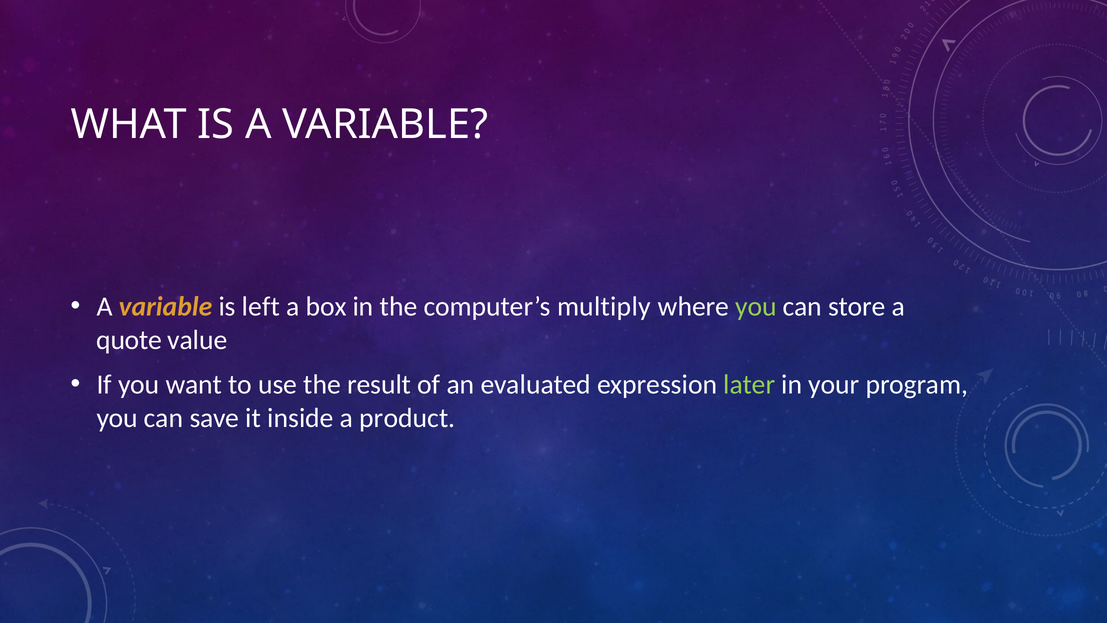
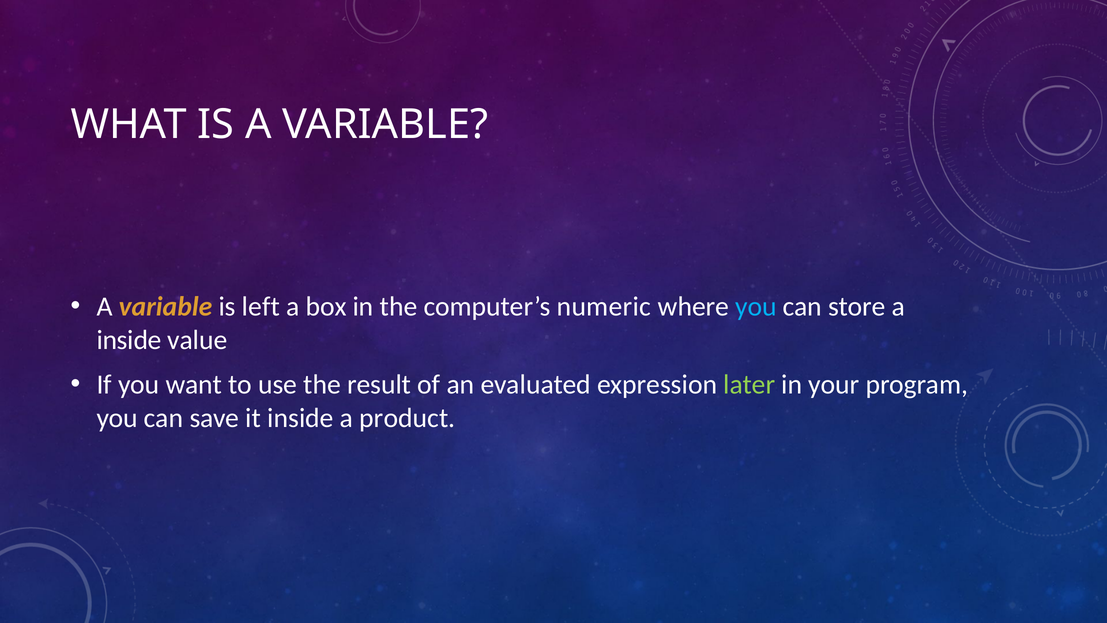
multiply: multiply -> numeric (604, 306)
you colour: light green -> light blue (756, 306)
quote: quote -> inside (129, 340)
